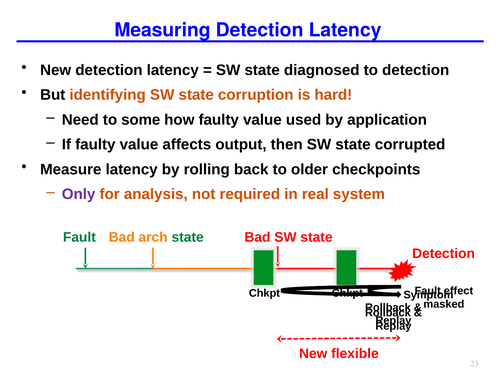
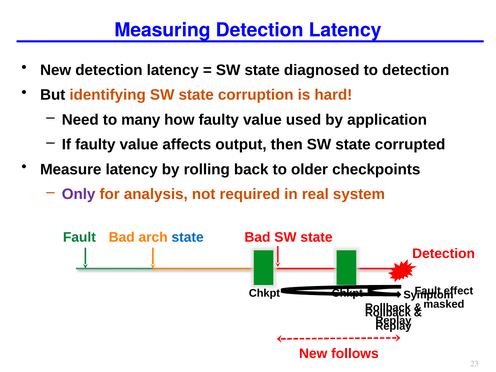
some: some -> many (141, 120)
state colour: green -> blue (188, 237)
flexible: flexible -> follows (355, 354)
